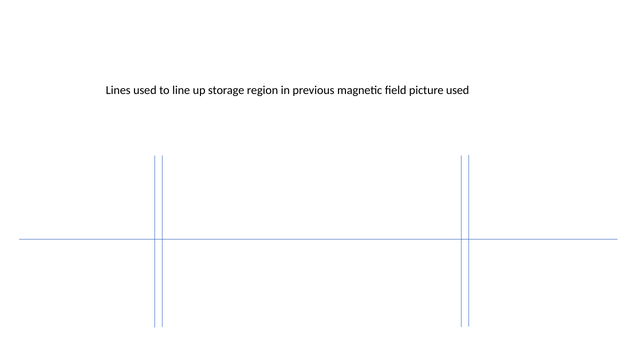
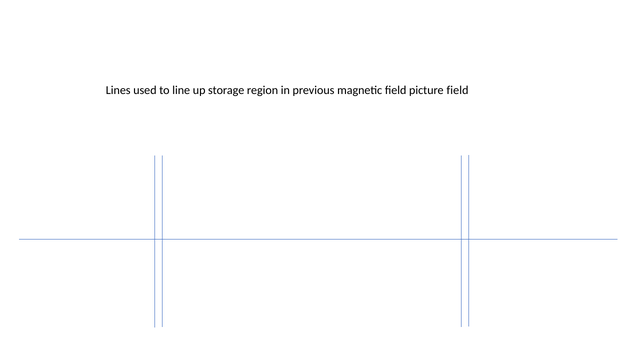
picture used: used -> field (457, 90)
